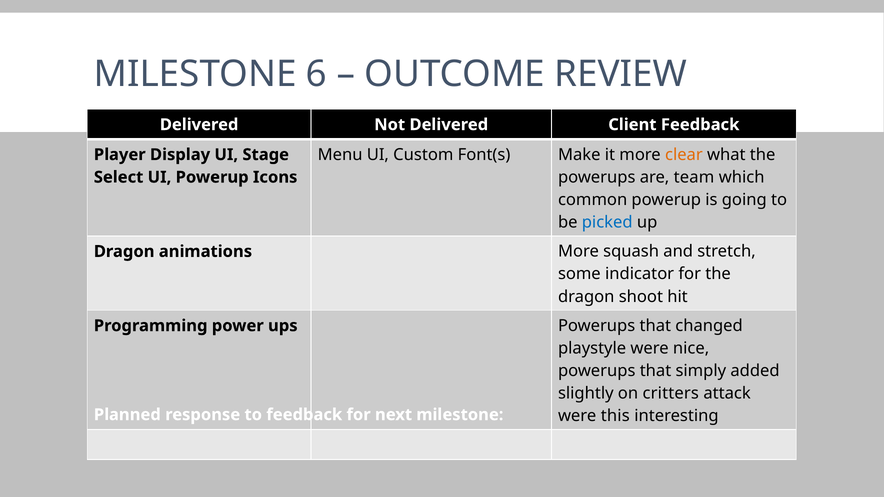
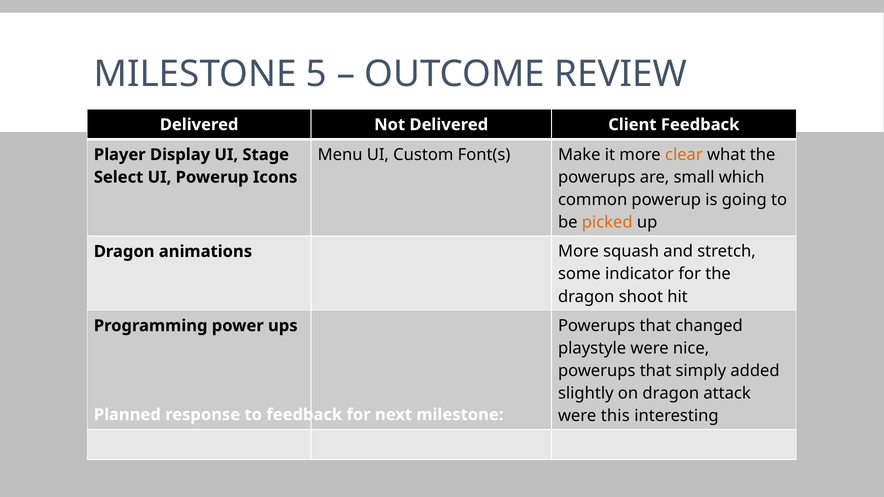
6: 6 -> 5 (317, 74)
team: team -> small (694, 177)
picked colour: blue -> orange (607, 222)
on critters: critters -> dragon (671, 394)
